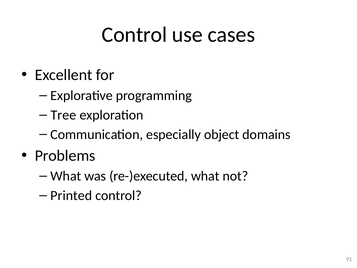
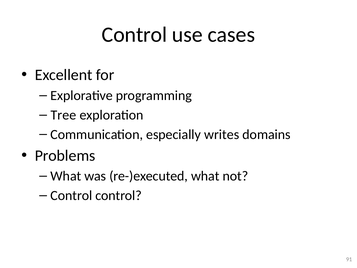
object: object -> writes (222, 134)
Printed: Printed -> Control (71, 195)
